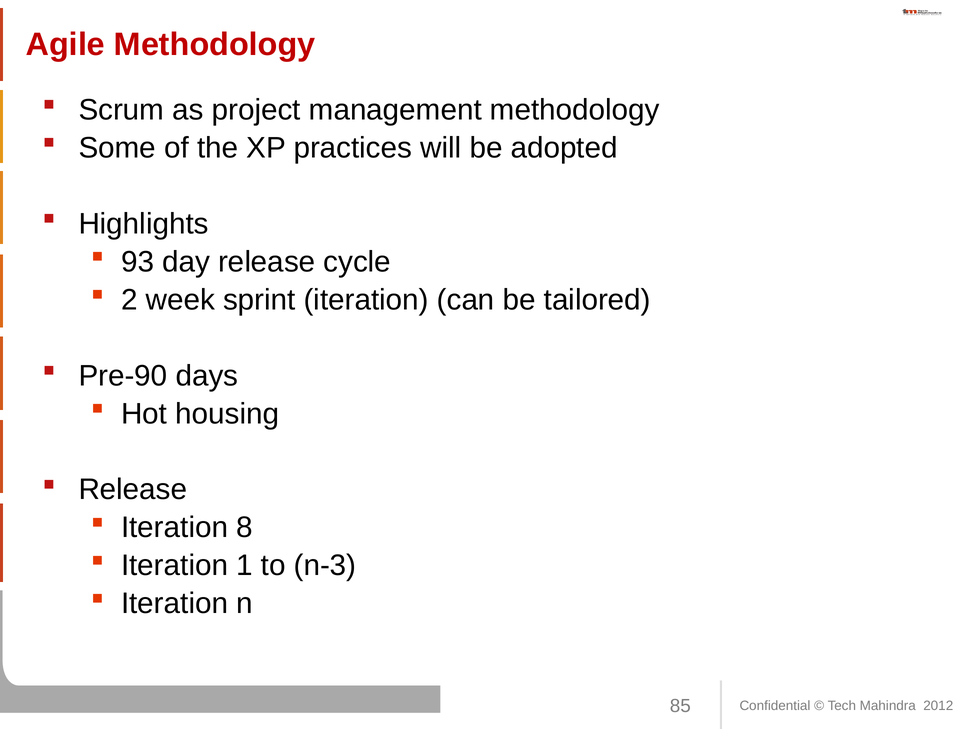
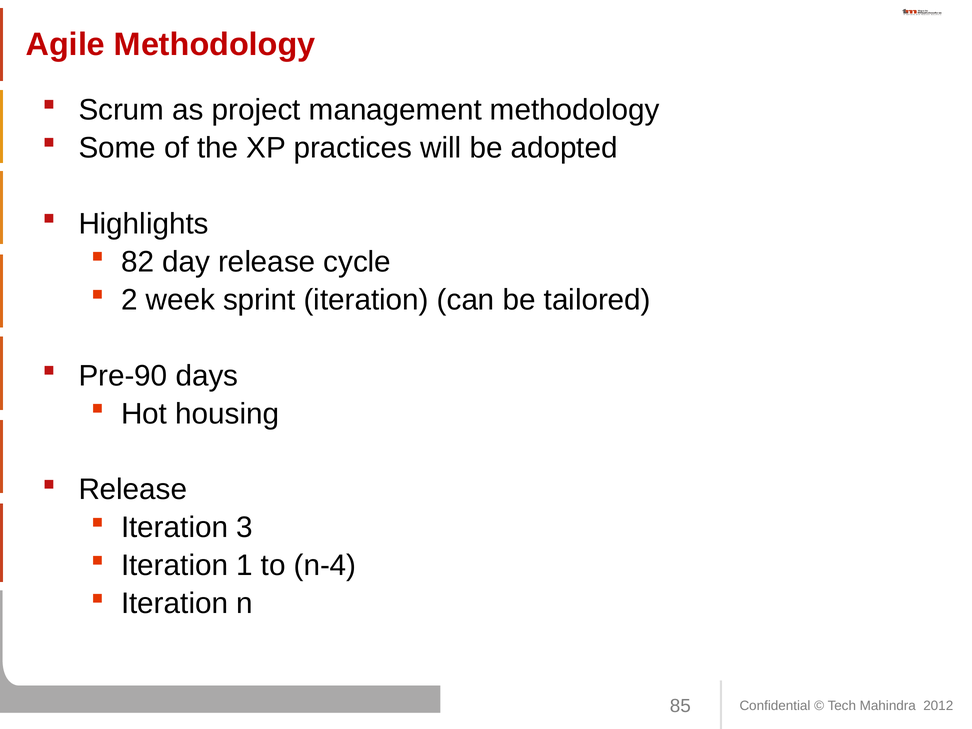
93: 93 -> 82 (138, 262)
8: 8 -> 3 (245, 528)
n-3: n-3 -> n-4 (325, 566)
